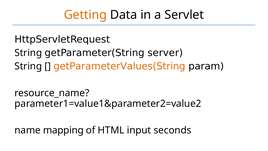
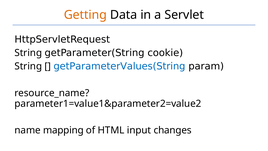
server: server -> cookie (165, 53)
getParameterValues(String colour: orange -> blue (119, 66)
seconds: seconds -> changes (173, 130)
